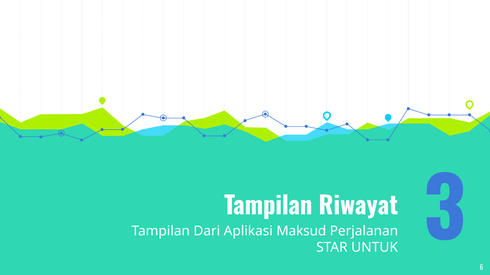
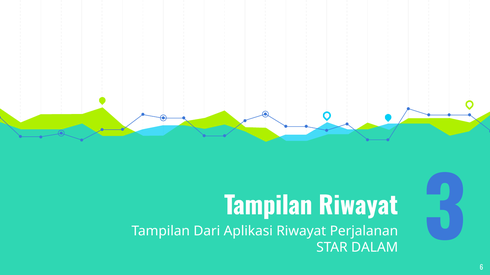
Aplikasi Maksud: Maksud -> Riwayat (301, 232)
UNTUK: UNTUK -> DALAM (375, 248)
